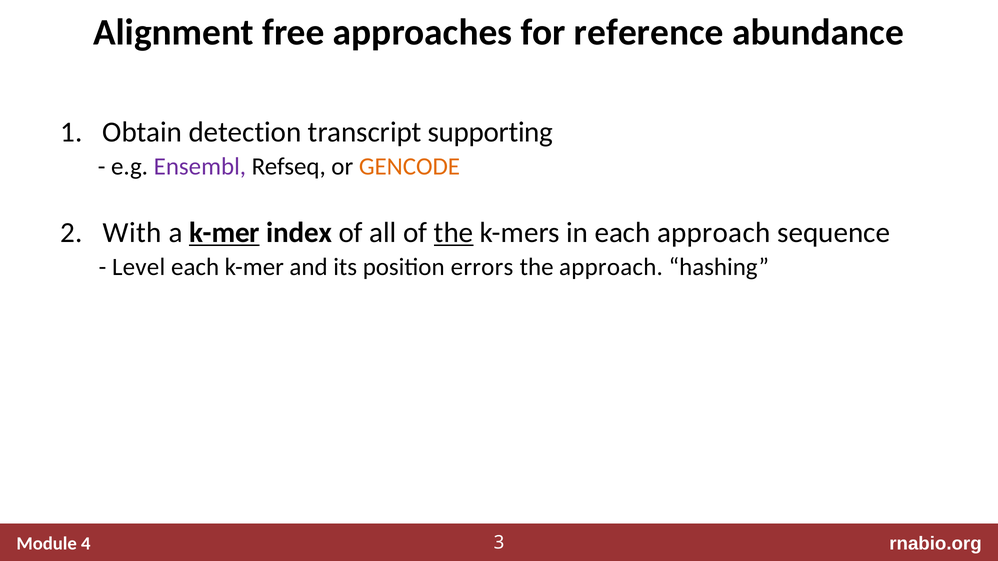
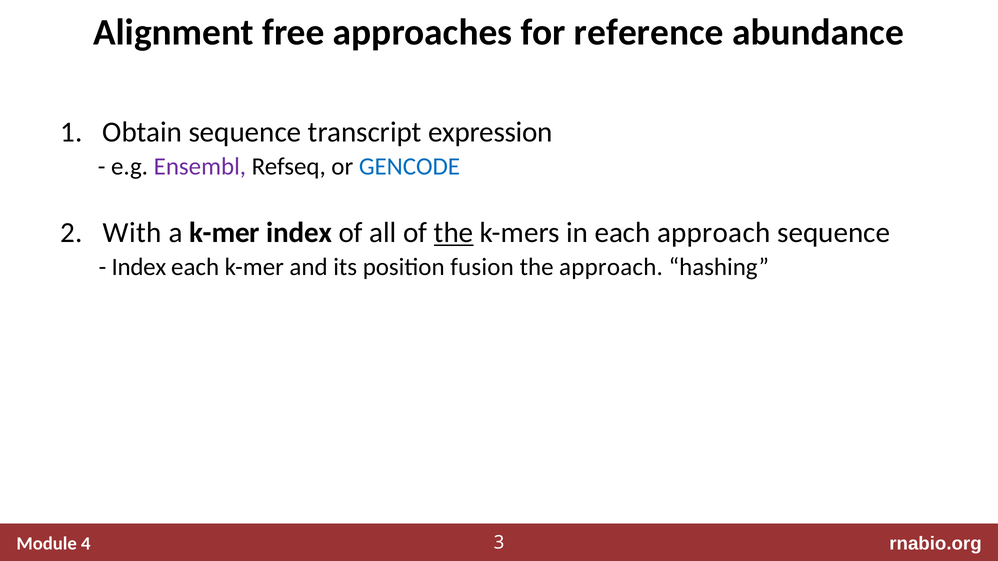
Obtain detection: detection -> sequence (245, 132)
supporting: supporting -> expression (490, 132)
GENCODE colour: orange -> blue (409, 166)
k-mer underline: present -> none (224, 233)
Level: Level -> Index (139, 267)
errors: errors -> fusion (482, 267)
